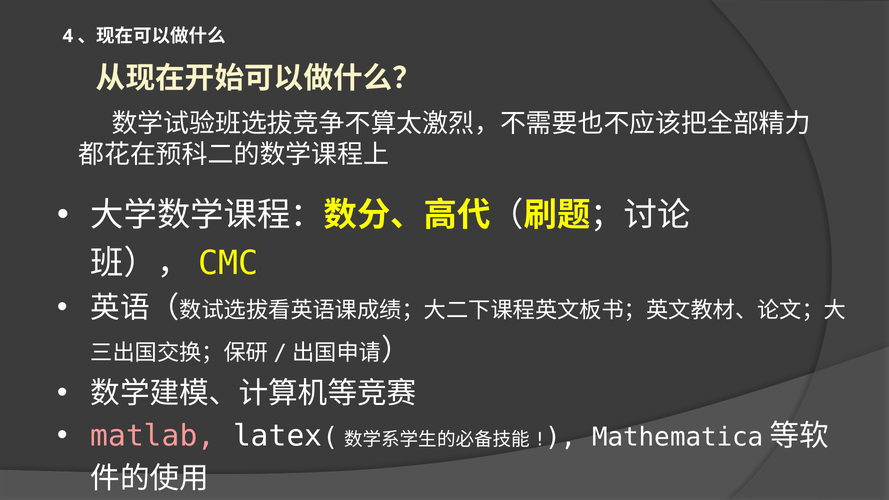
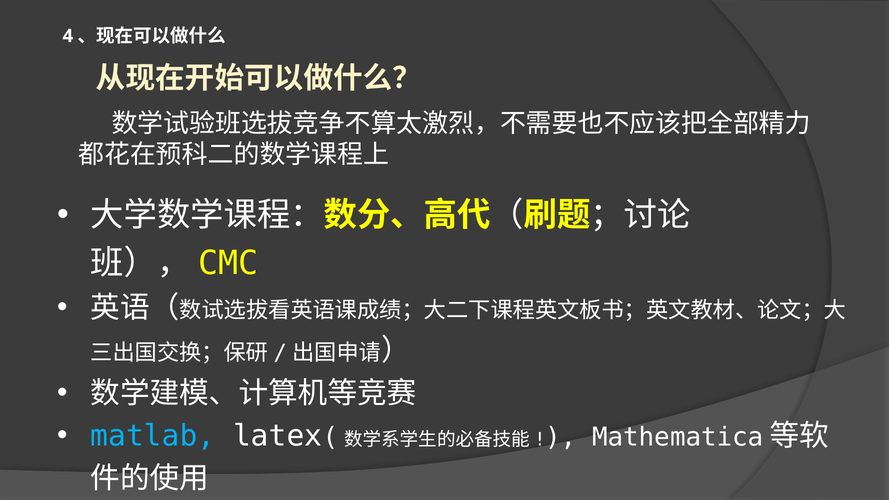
matlab colour: pink -> light blue (153, 436)
